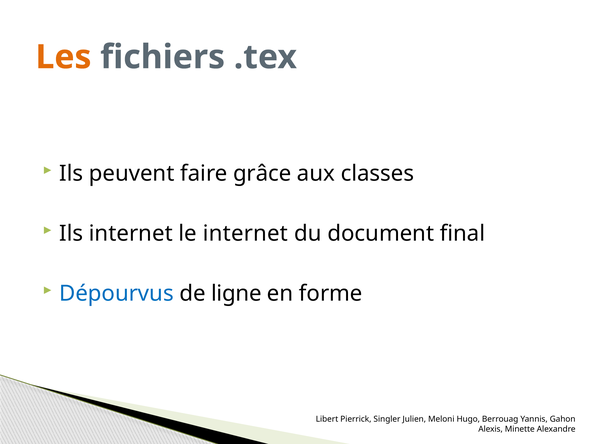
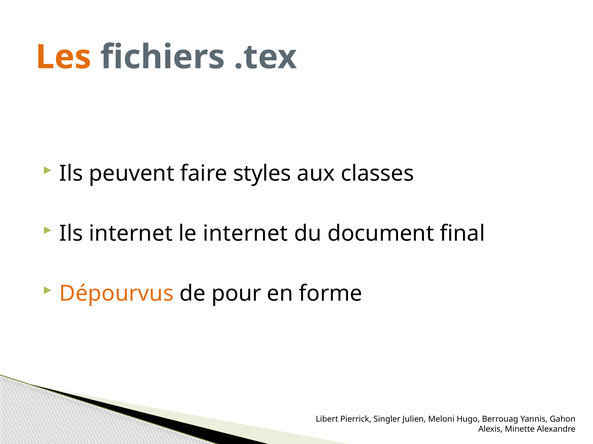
grâce: grâce -> styles (262, 174)
Dépourvus colour: blue -> orange (116, 294)
ligne: ligne -> pour (236, 294)
